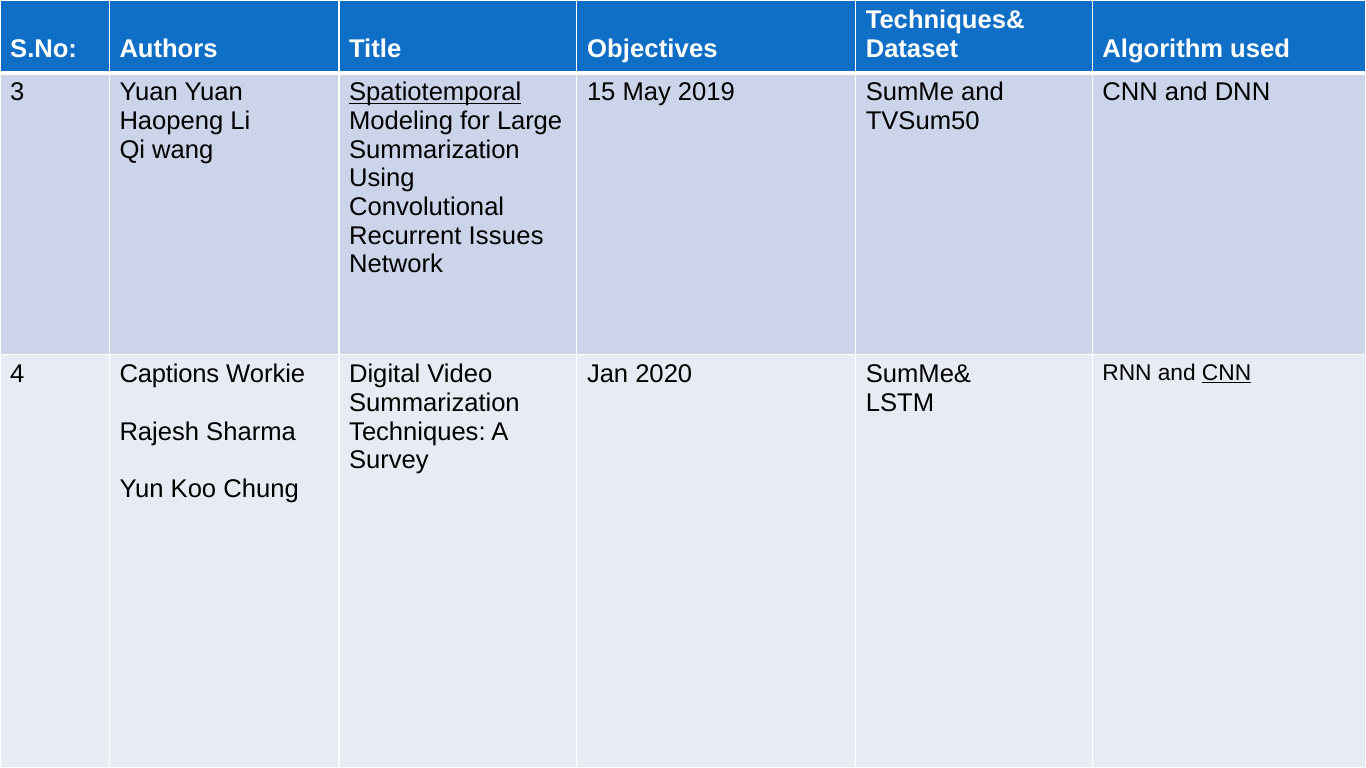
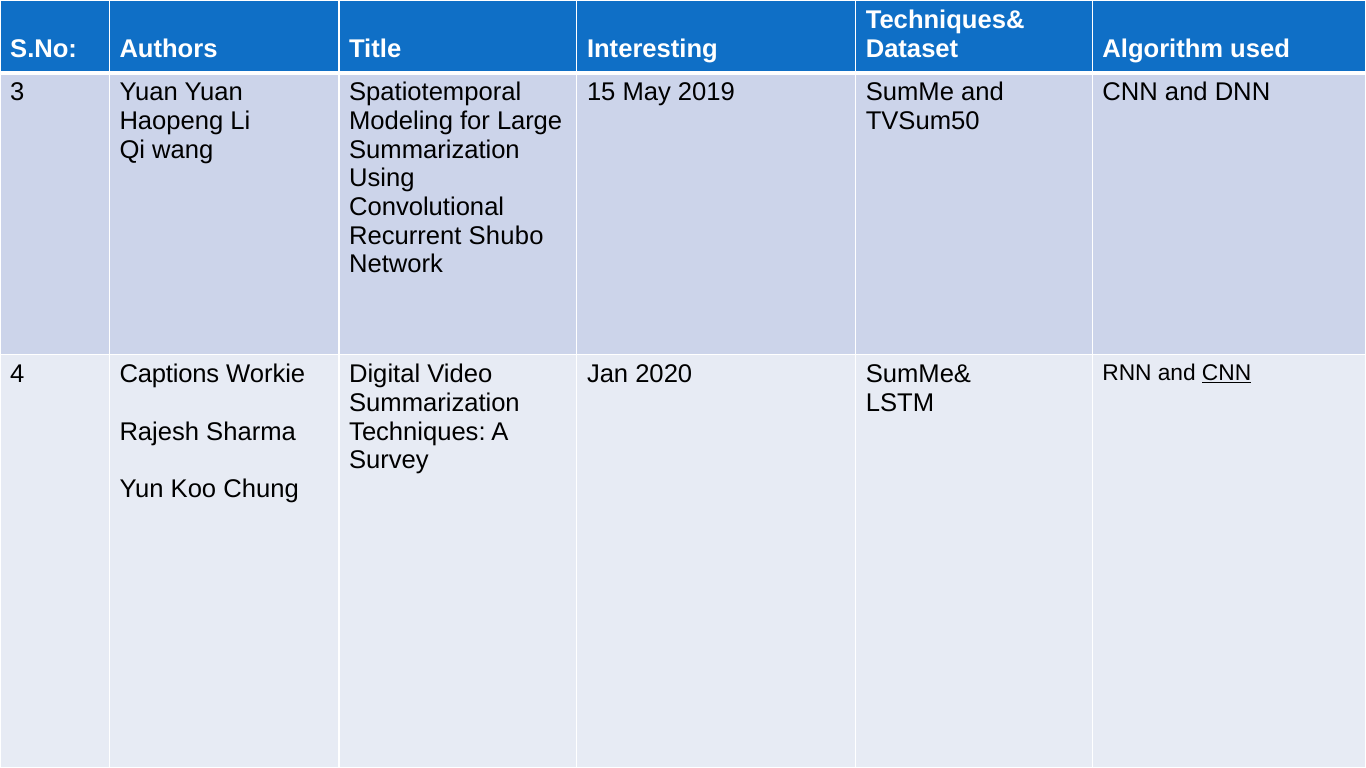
Objectives: Objectives -> Interesting (652, 49)
Spatiotemporal underline: present -> none (435, 93)
Issues: Issues -> Shubo (506, 236)
